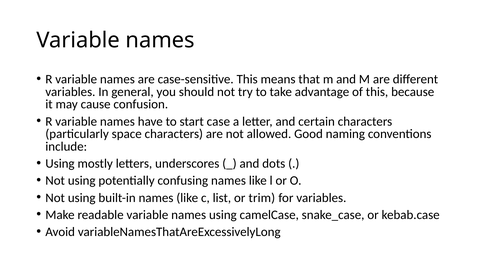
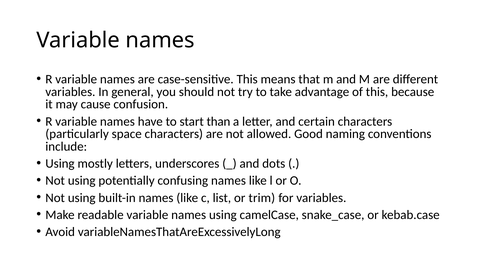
case: case -> than (218, 121)
